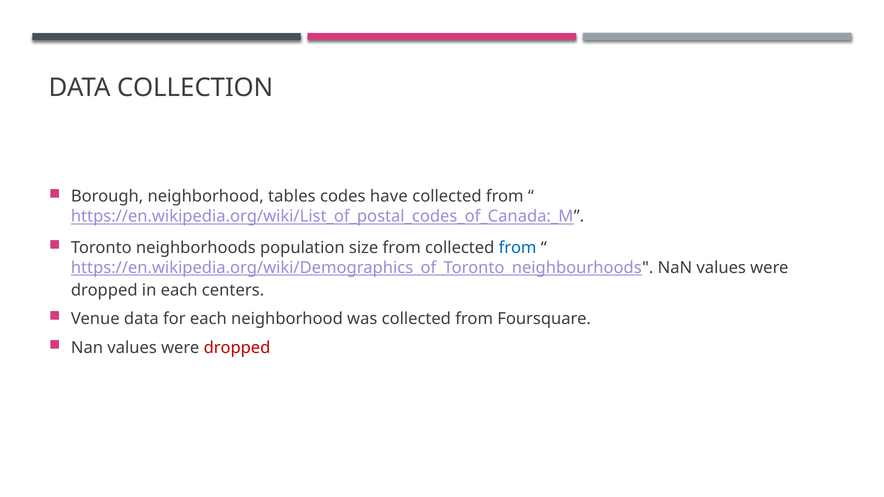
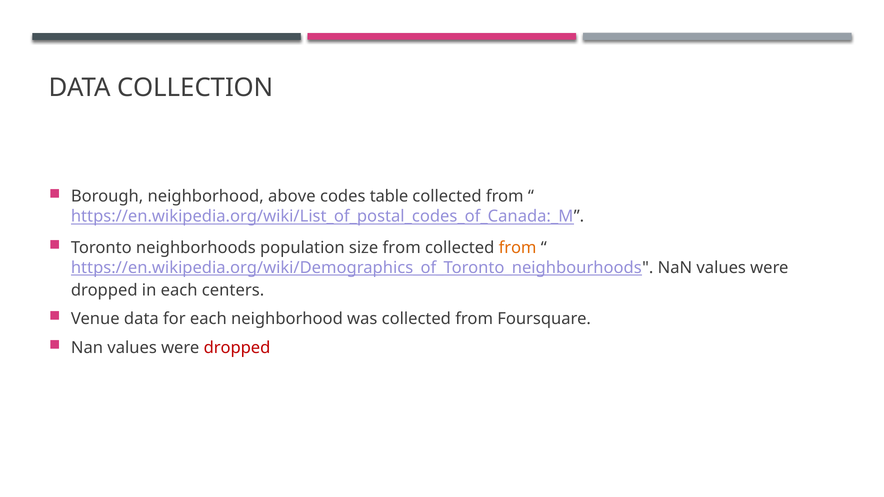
tables: tables -> above (292, 197)
have: have -> table (389, 197)
from colour: blue -> orange (518, 248)
